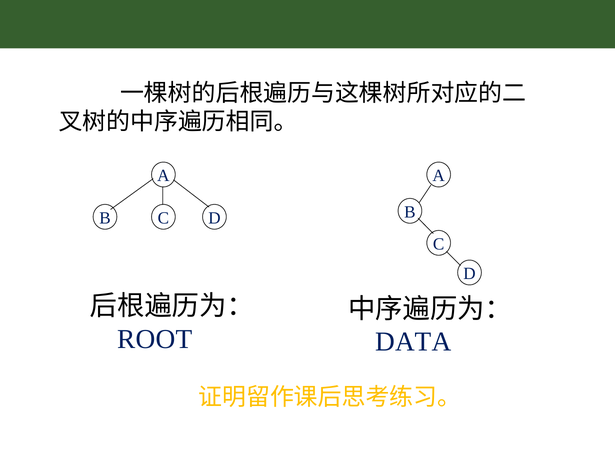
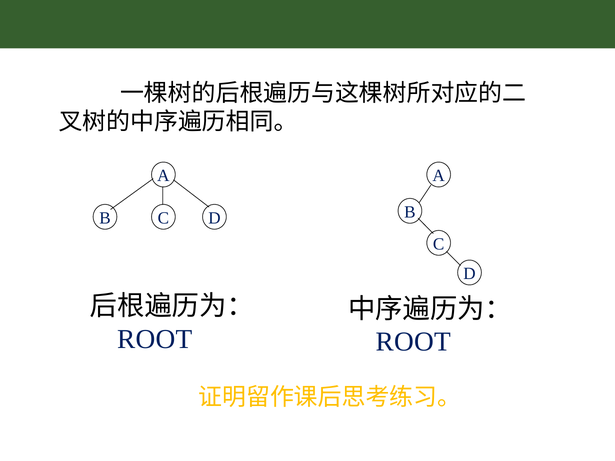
DATA: DATA -> ROOT (413, 342)
